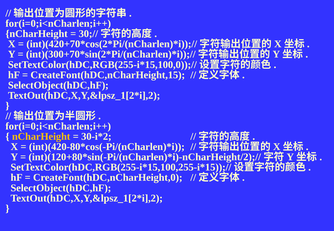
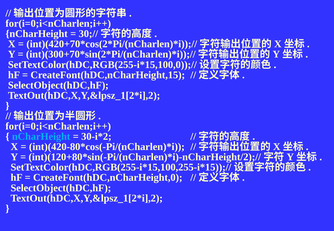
nCharHeight colour: yellow -> light blue (41, 137)
